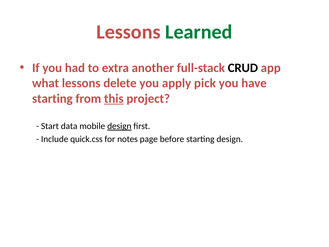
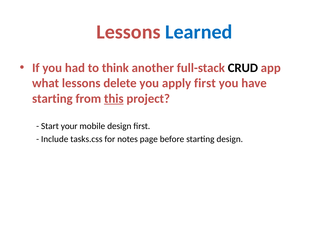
Learned colour: green -> blue (199, 32)
extra: extra -> think (115, 68)
apply pick: pick -> first (205, 83)
data: data -> your (69, 126)
design underline: present -> none (119, 126)
quick.css: quick.css -> tasks.css (86, 139)
